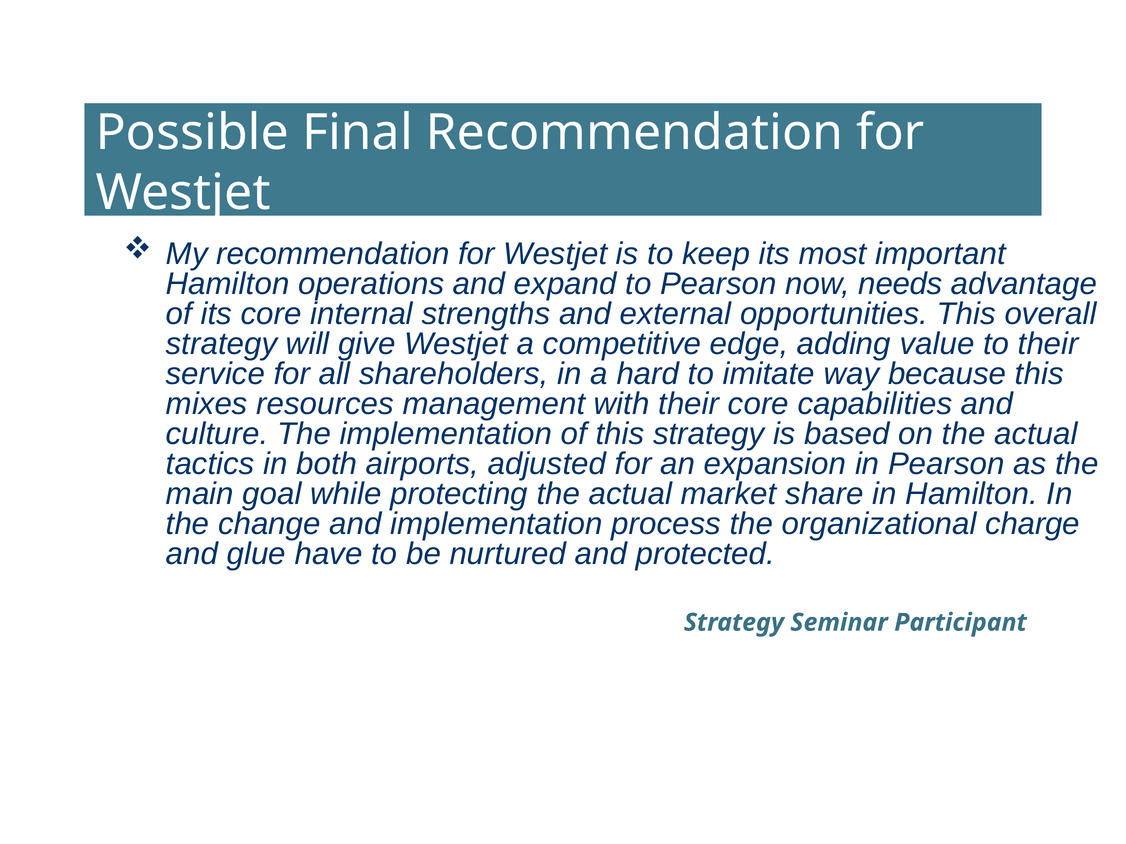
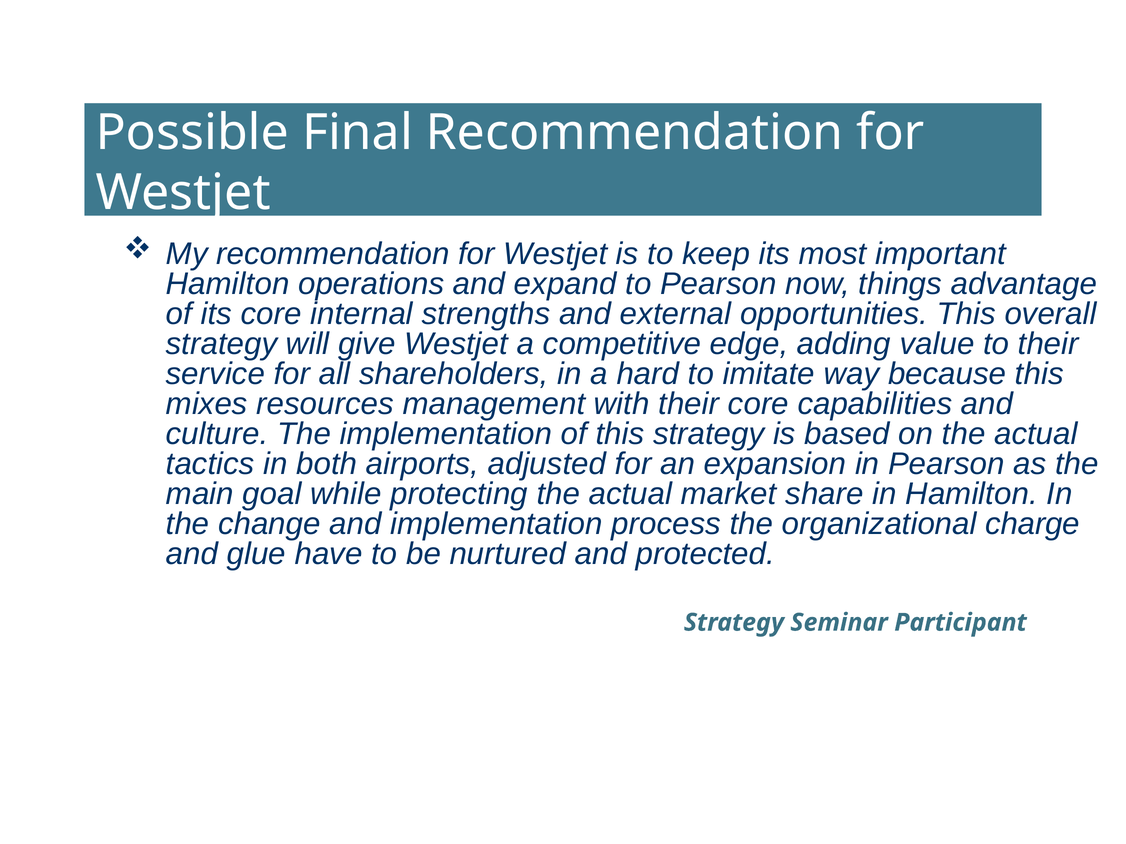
needs: needs -> things (900, 284)
